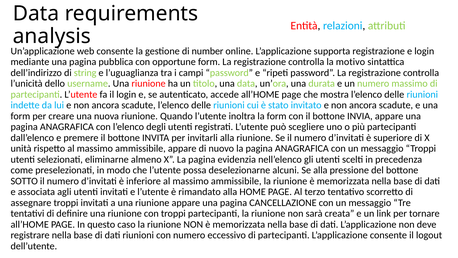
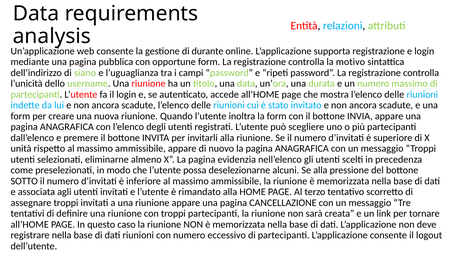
number: number -> durante (208, 51)
string: string -> siano (85, 73)
